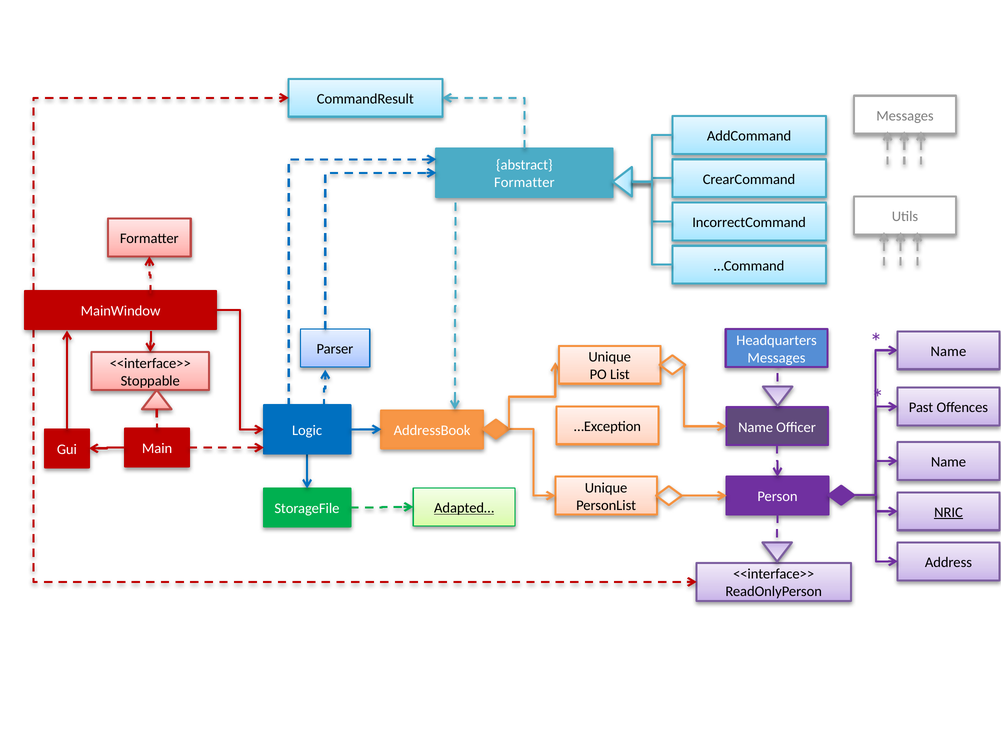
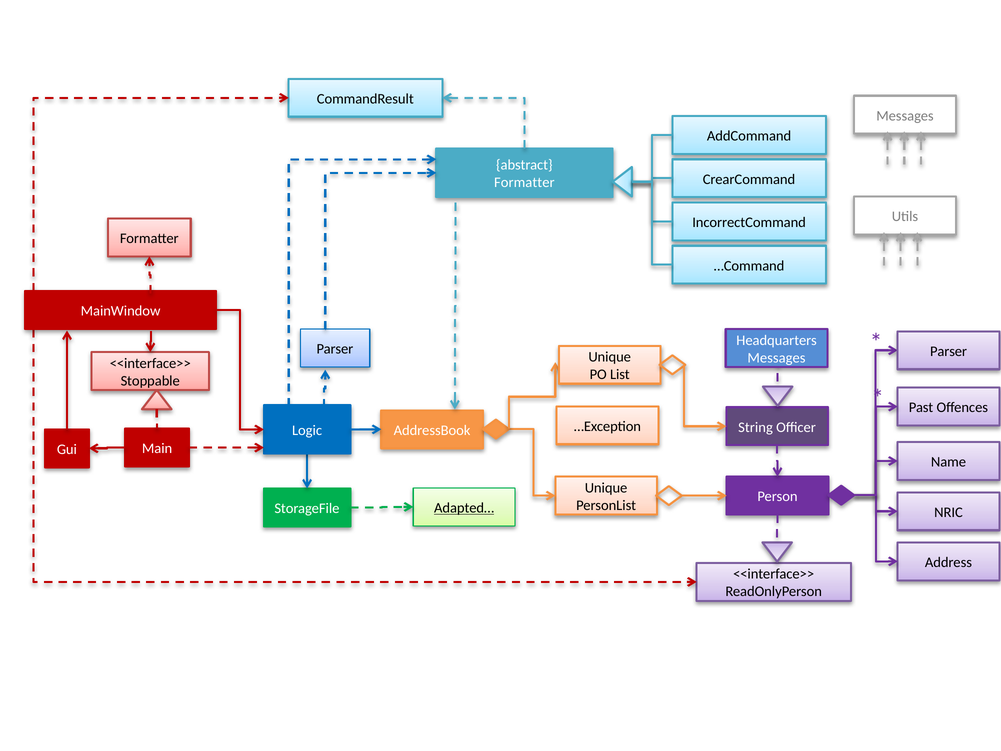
Name: Name -> Parser (949, 351)
Name: Name -> String (756, 427)
NRIC underline: present -> none (949, 512)
